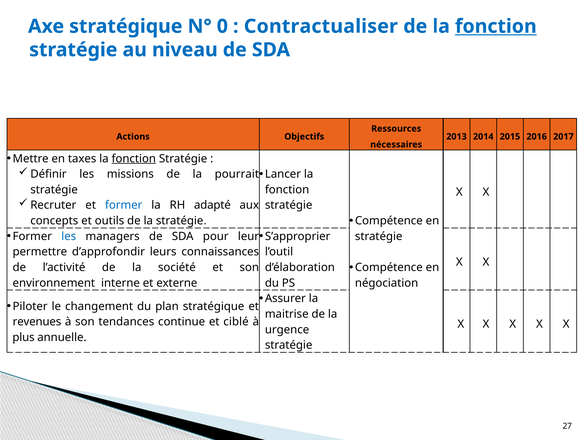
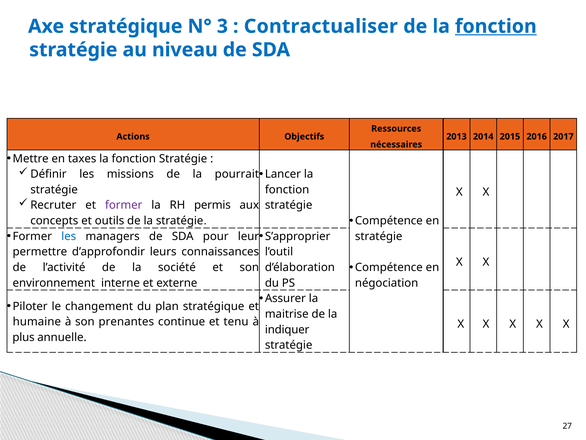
0: 0 -> 3 (222, 26)
fonction underline: present -> none (134, 158)
former colour: blue -> purple (124, 205)
adapté: adapté -> permis (212, 205)
revenues: revenues -> humaine (37, 321)
tendances: tendances -> prenantes (126, 321)
ciblé: ciblé -> tenu (236, 321)
urgence: urgence -> indiquer (287, 329)
